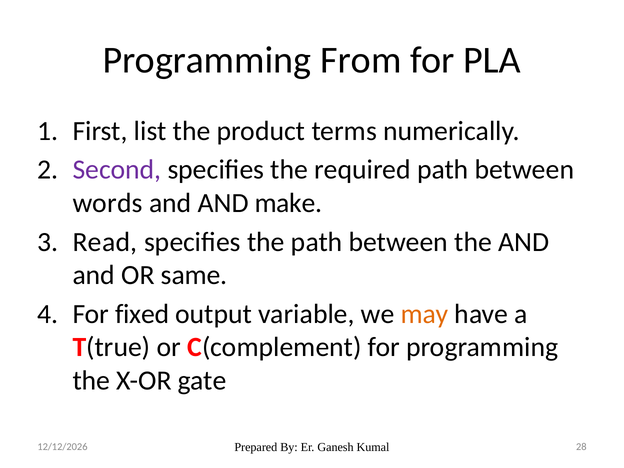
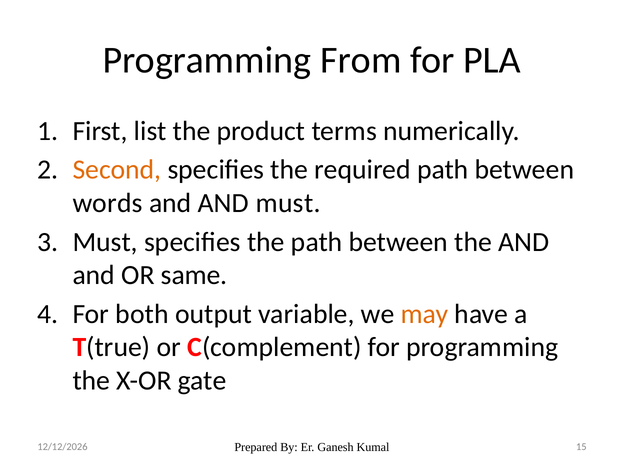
Second colour: purple -> orange (117, 170)
AND make: make -> must (288, 203)
Read: Read -> Must (105, 242)
fixed: fixed -> both (142, 314)
28: 28 -> 15 (581, 447)
